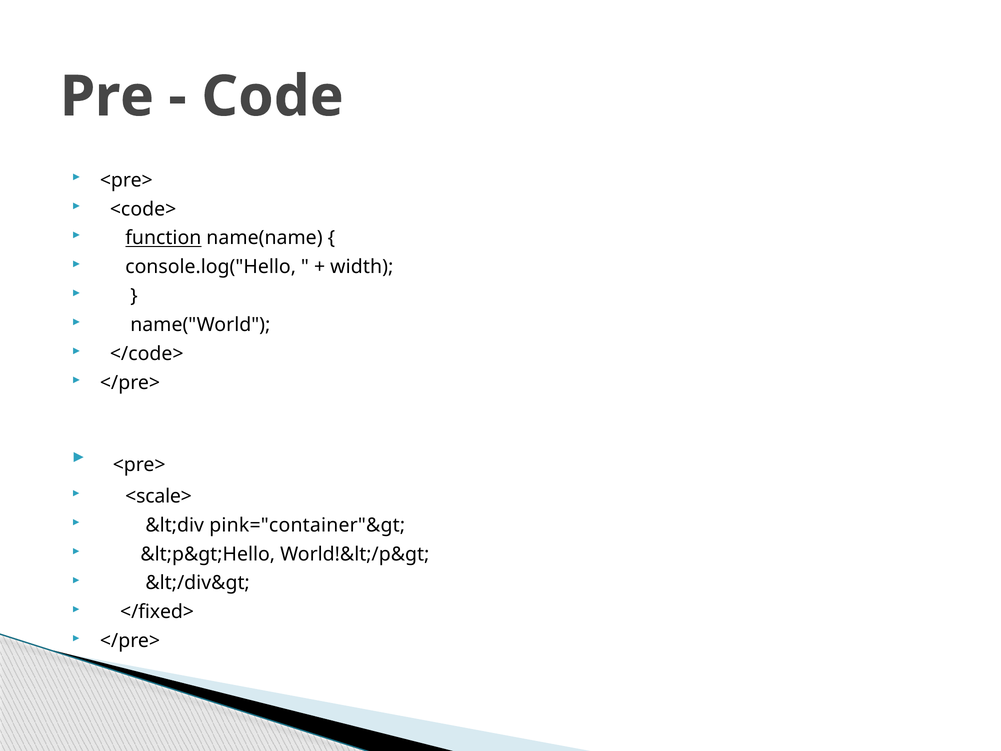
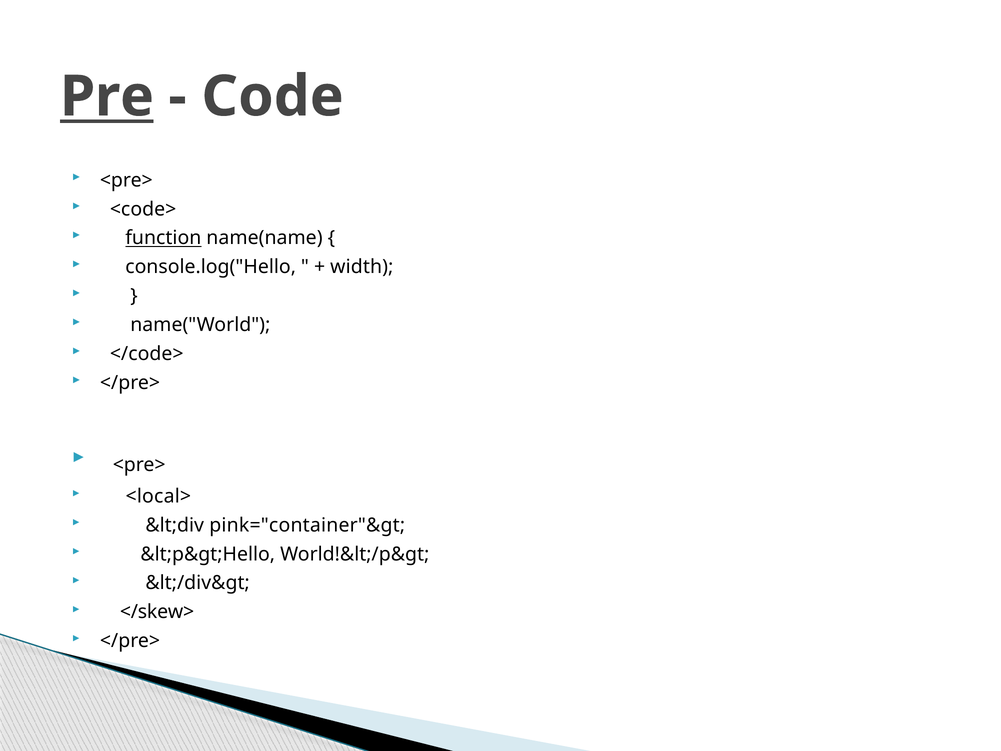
Pre underline: none -> present (107, 97)
<scale>: <scale> -> <local> (158, 496)
</fixed>: </fixed> -> </skew> (157, 612)
